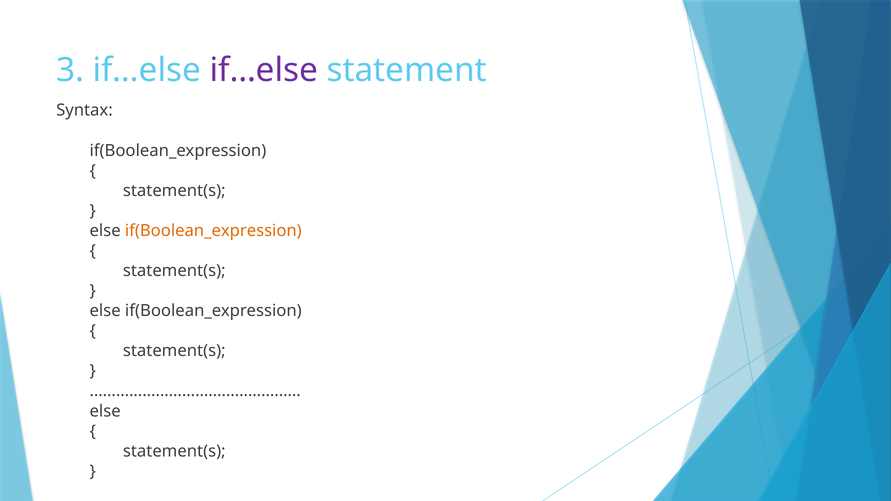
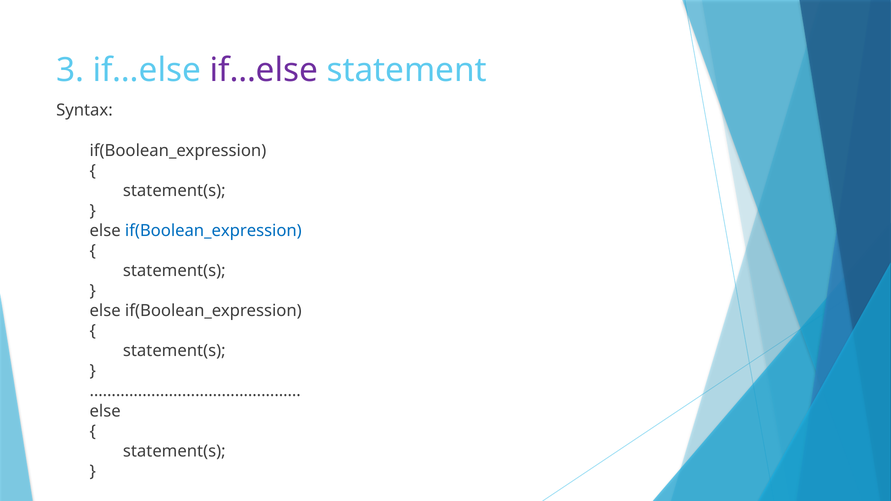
if(Boolean_expression colour: orange -> blue (213, 231)
